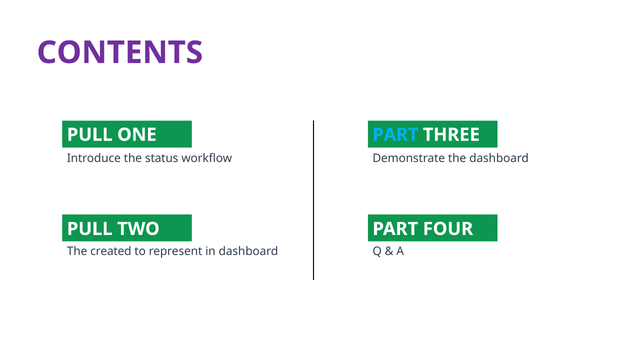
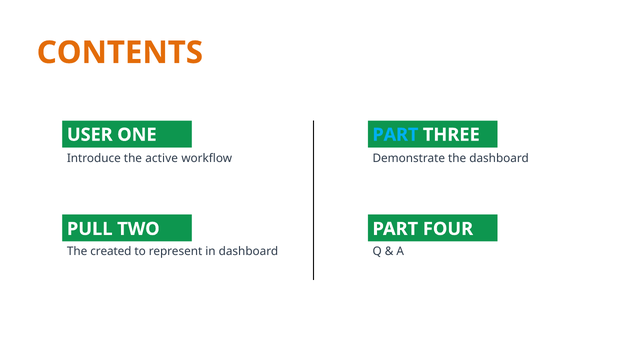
CONTENTS colour: purple -> orange (120, 53)
PULL: PULL -> USER (90, 135)
status: status -> active (162, 158)
